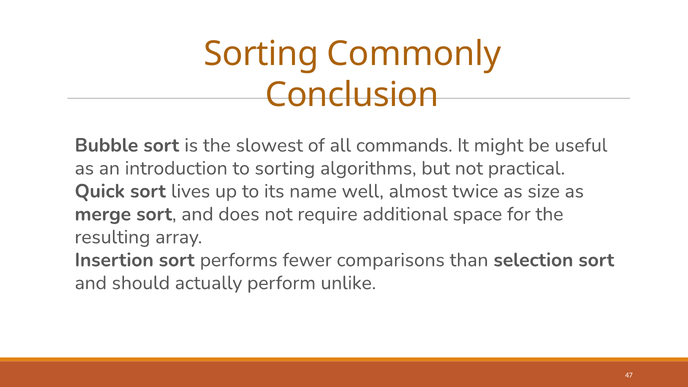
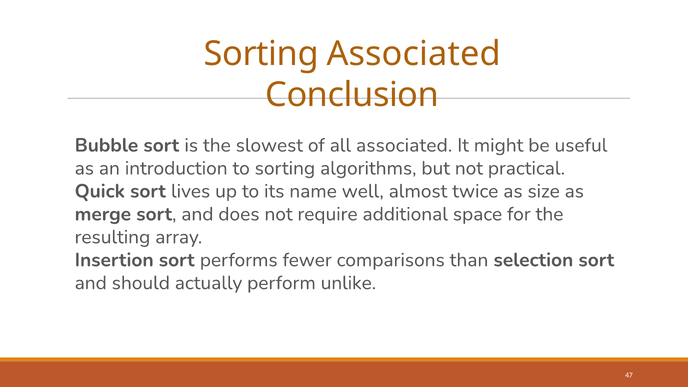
Sorting Commonly: Commonly -> Associated (414, 54)
all commands: commands -> associated (404, 145)
